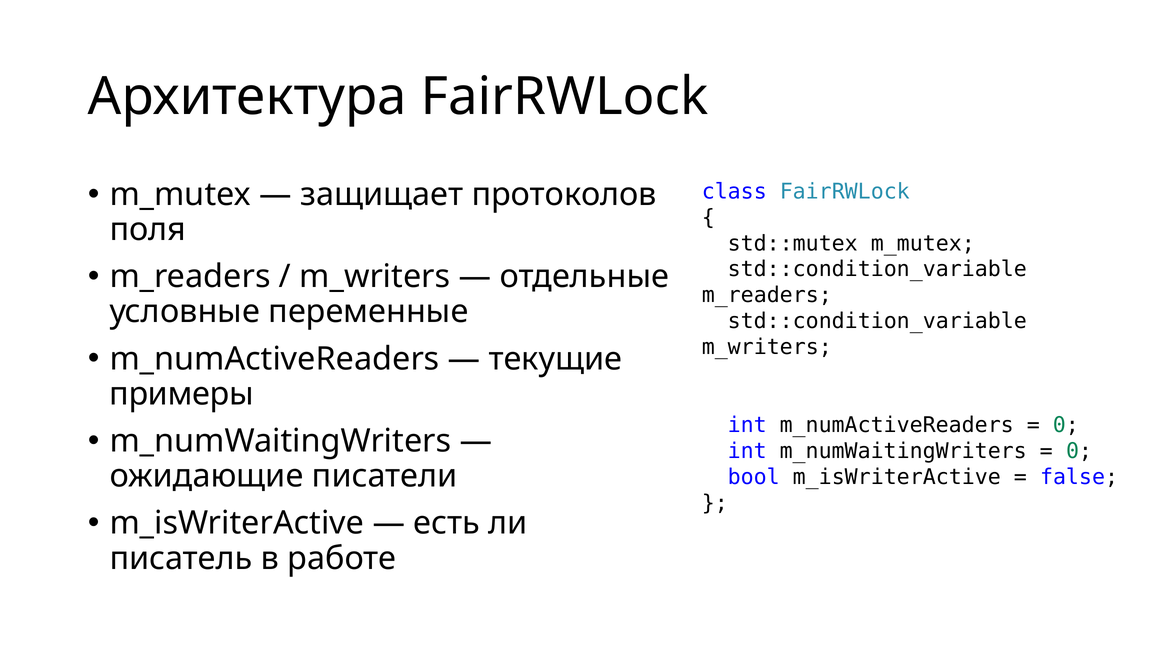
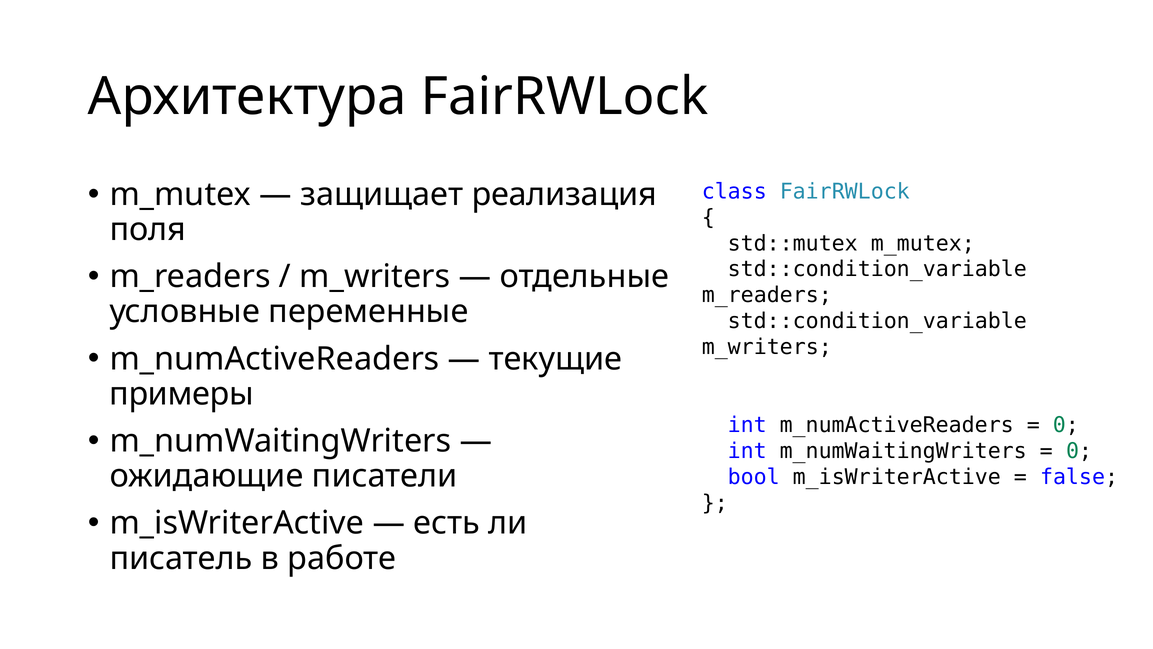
протоколов: протоколов -> реализация (564, 194)
